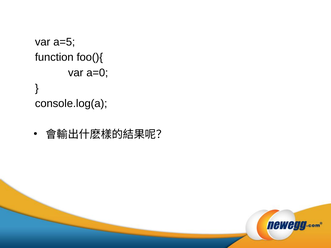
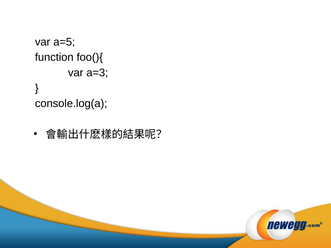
a=0: a=0 -> a=3 (97, 73)
